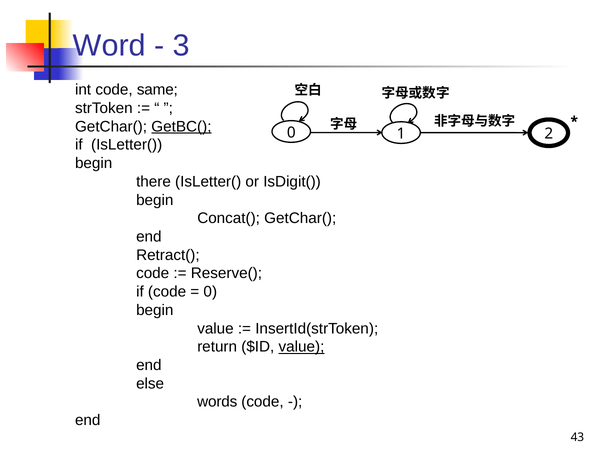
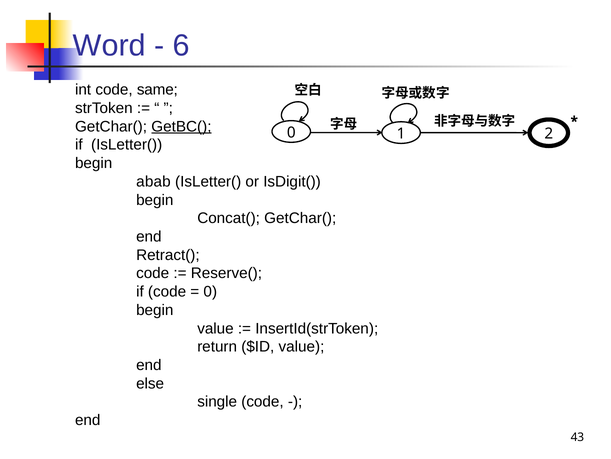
3: 3 -> 6 (181, 46)
there: there -> abab (153, 181)
value underline: present -> none (301, 346)
words: words -> single (217, 401)
